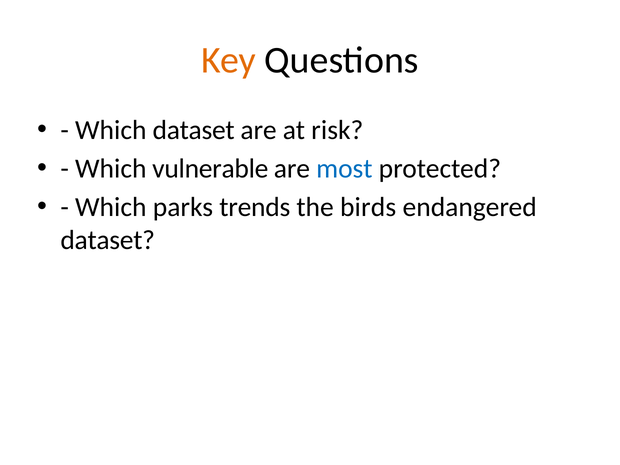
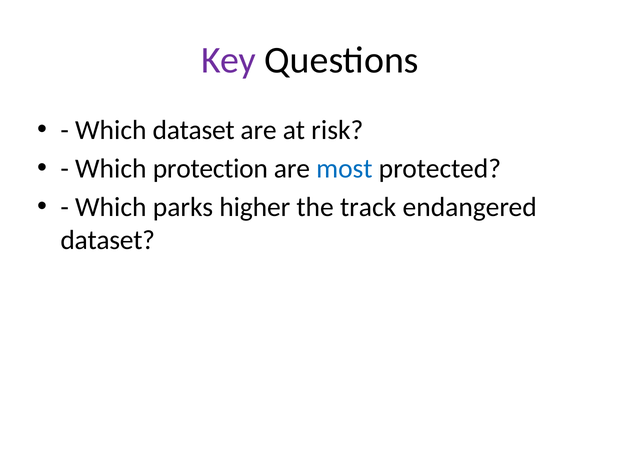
Key colour: orange -> purple (229, 60)
vulnerable: vulnerable -> protection (210, 169)
trends: trends -> higher (255, 207)
birds: birds -> track (368, 207)
